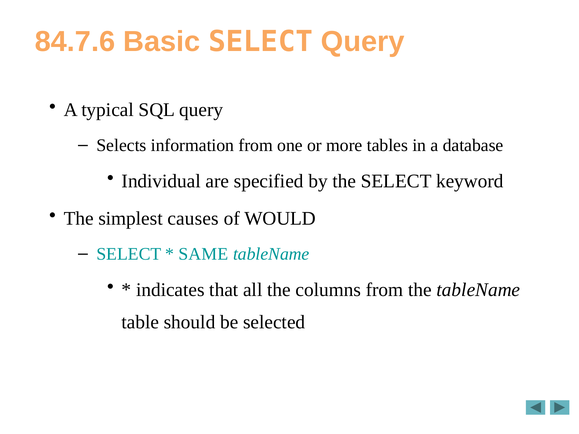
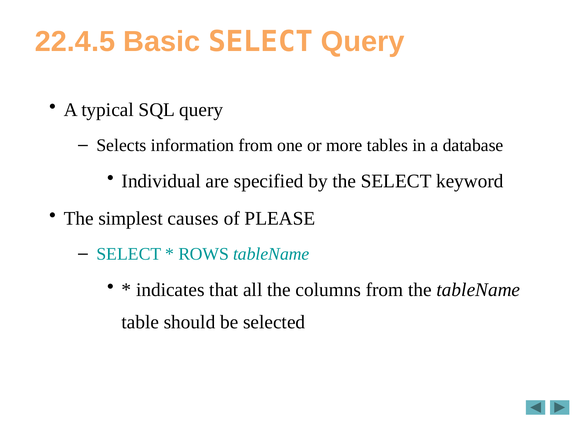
84.7.6: 84.7.6 -> 22.4.5 (75, 42)
WOULD: WOULD -> PLEASE (280, 219)
SAME: SAME -> ROWS (204, 254)
